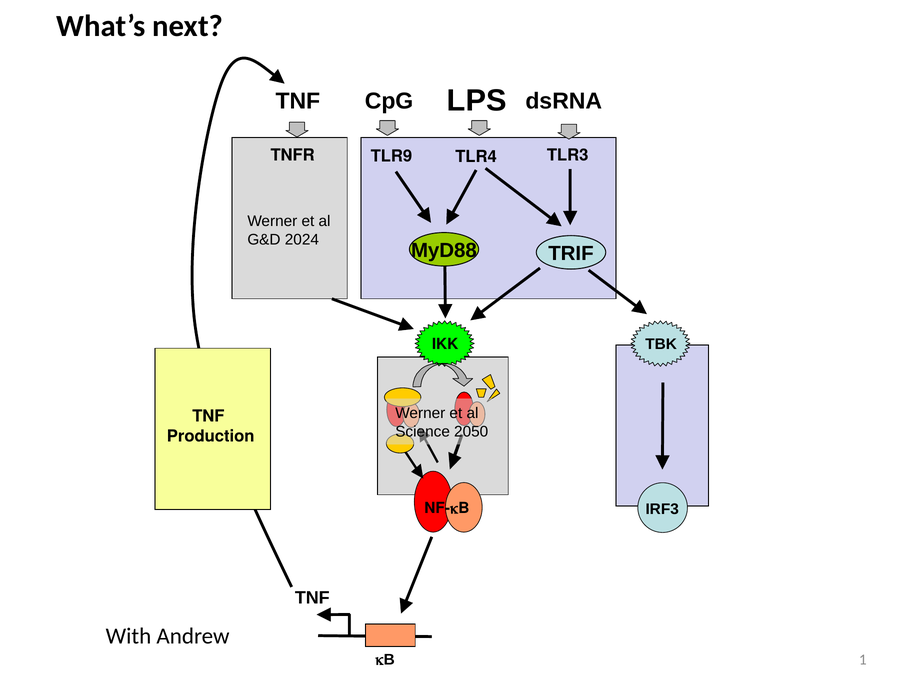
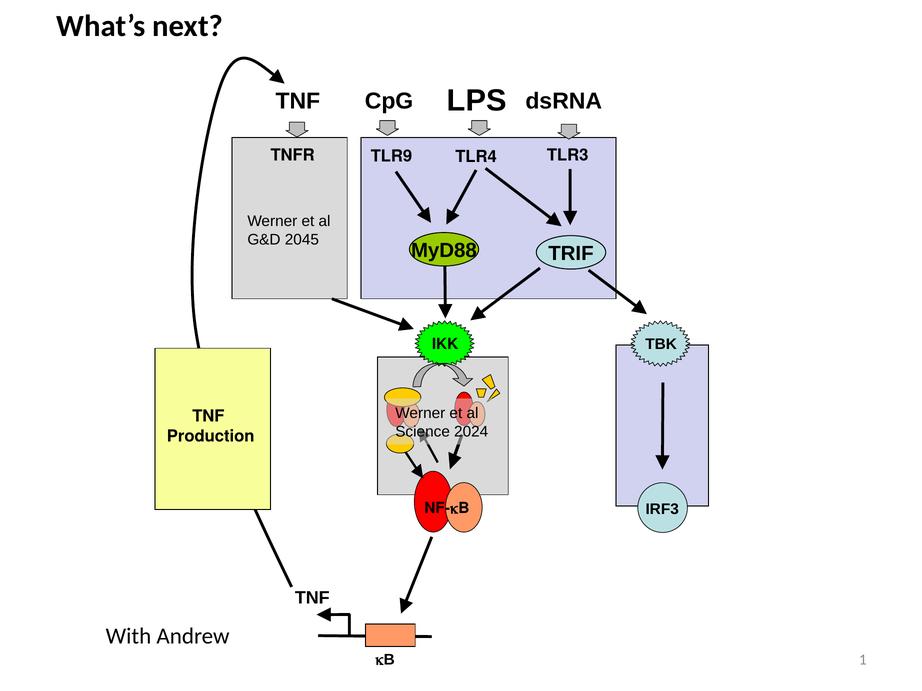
2024: 2024 -> 2045 (302, 240)
2050: 2050 -> 2024 (471, 432)
